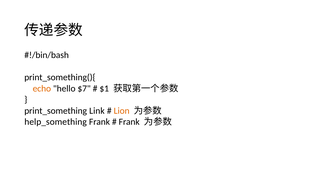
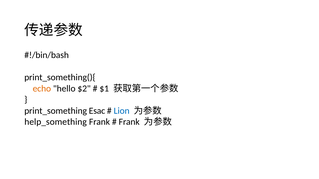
$7: $7 -> $2 (84, 89)
Link: Link -> Esac (97, 111)
Lion colour: orange -> blue (122, 111)
